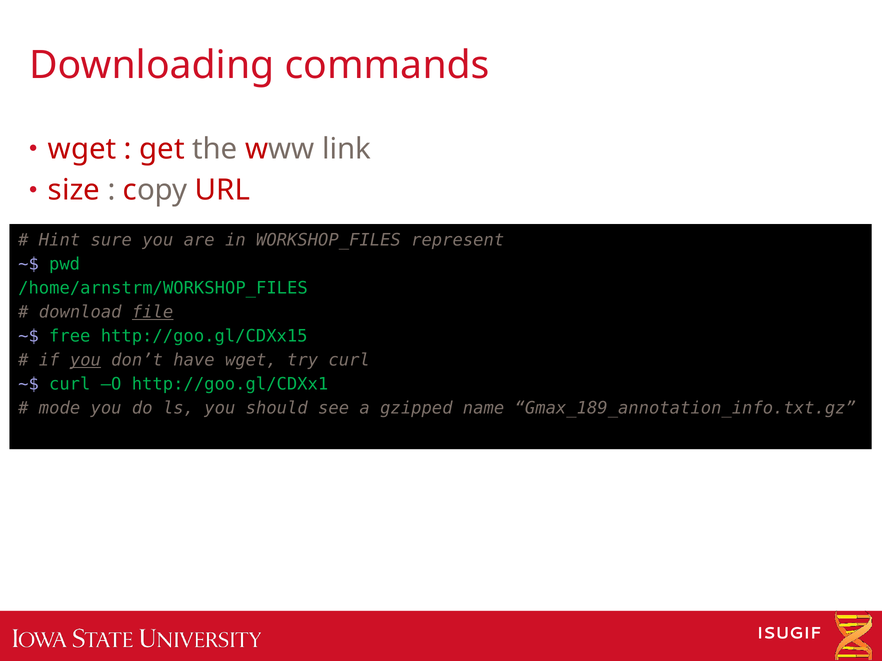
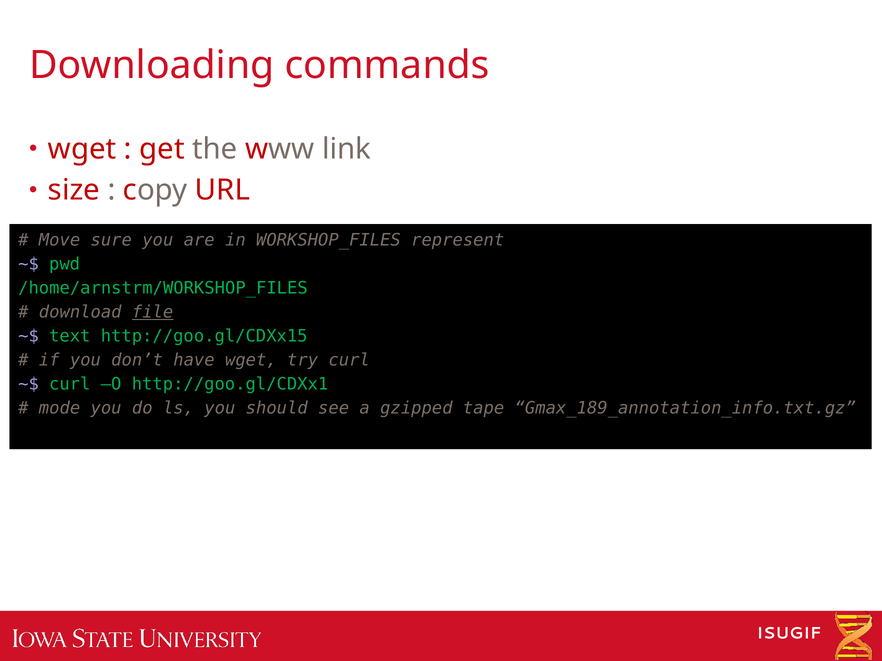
Hint: Hint -> Move (60, 240)
free: free -> text (70, 336)
you underline: present -> none (85, 360)
name: name -> tape (484, 408)
